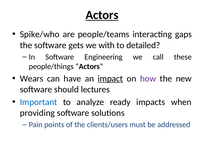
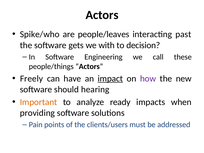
Actors underline: present -> none (102, 15)
people/teams: people/teams -> people/leaves (104, 34)
gaps: gaps -> past (183, 34)
detailed: detailed -> decision (143, 45)
Wears: Wears -> Freely (32, 79)
lectures: lectures -> hearing (95, 89)
Important colour: blue -> orange (39, 102)
